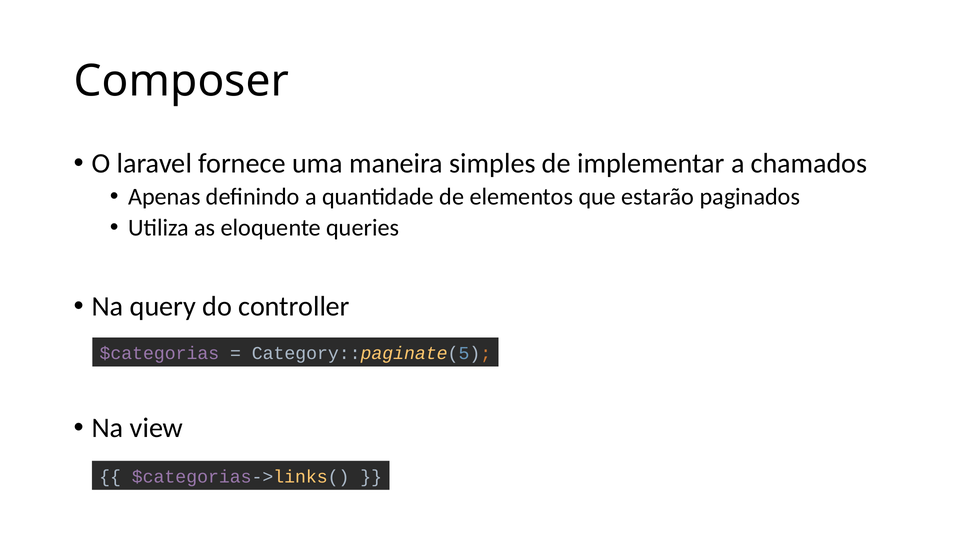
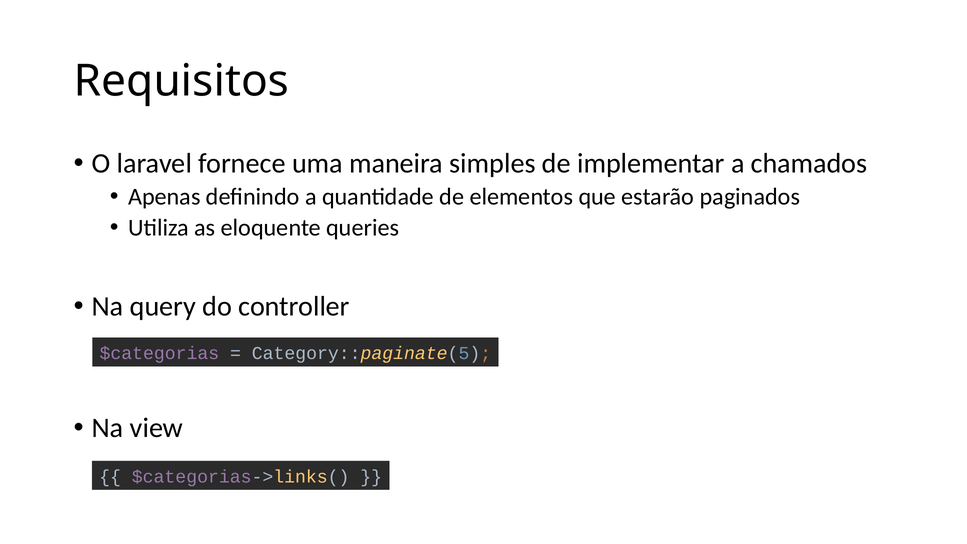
Composer: Composer -> Requisitos (181, 81)
